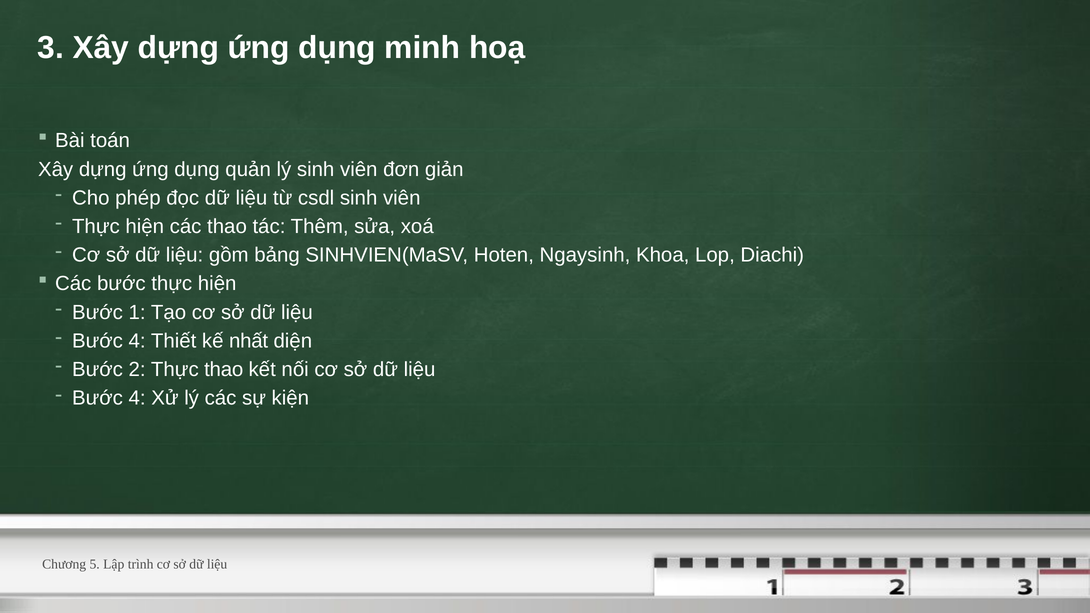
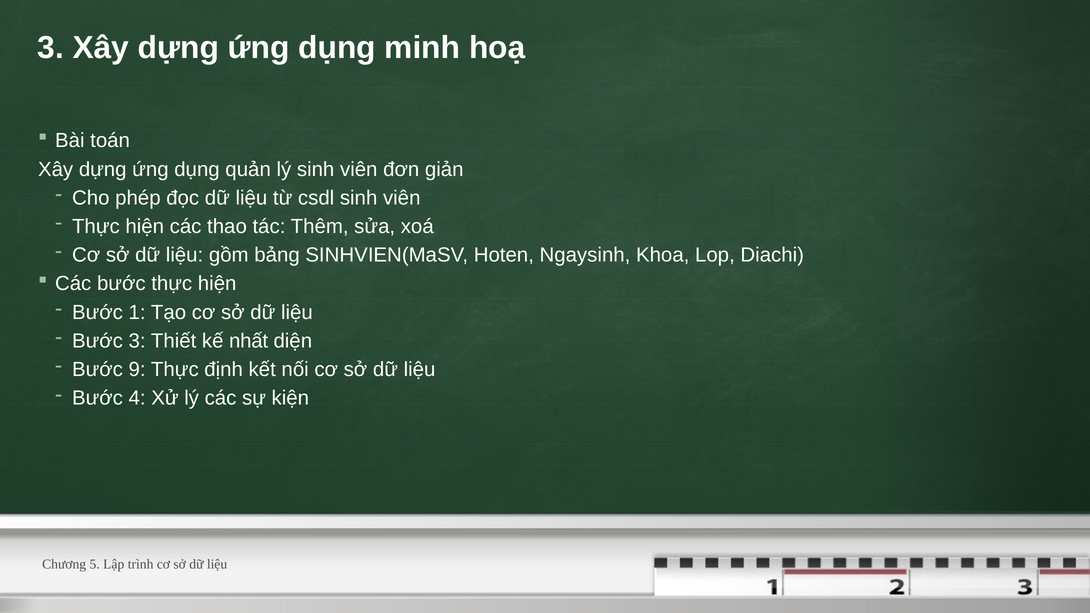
4: 4 -> 3 (137, 341)
2: 2 -> 9 (137, 370)
Thực thao: thao -> định (224, 370)
